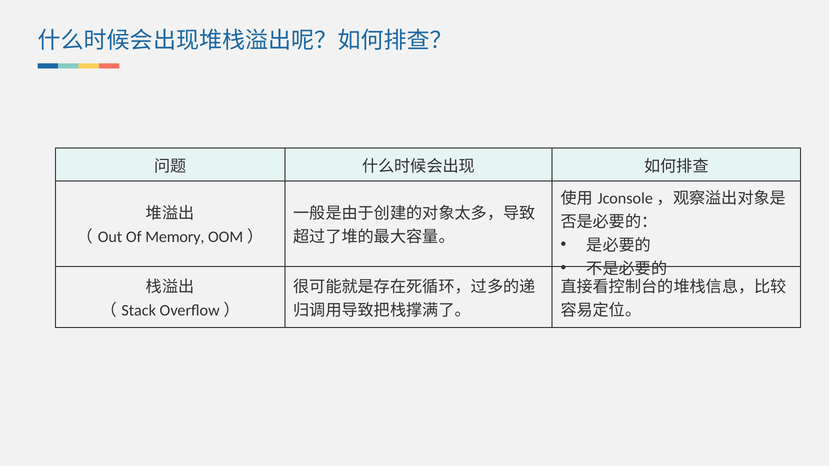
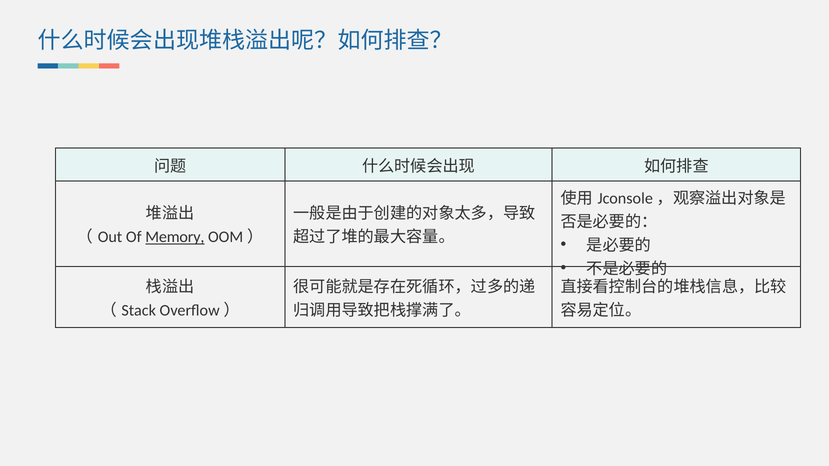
Memory underline: none -> present (175, 237)
